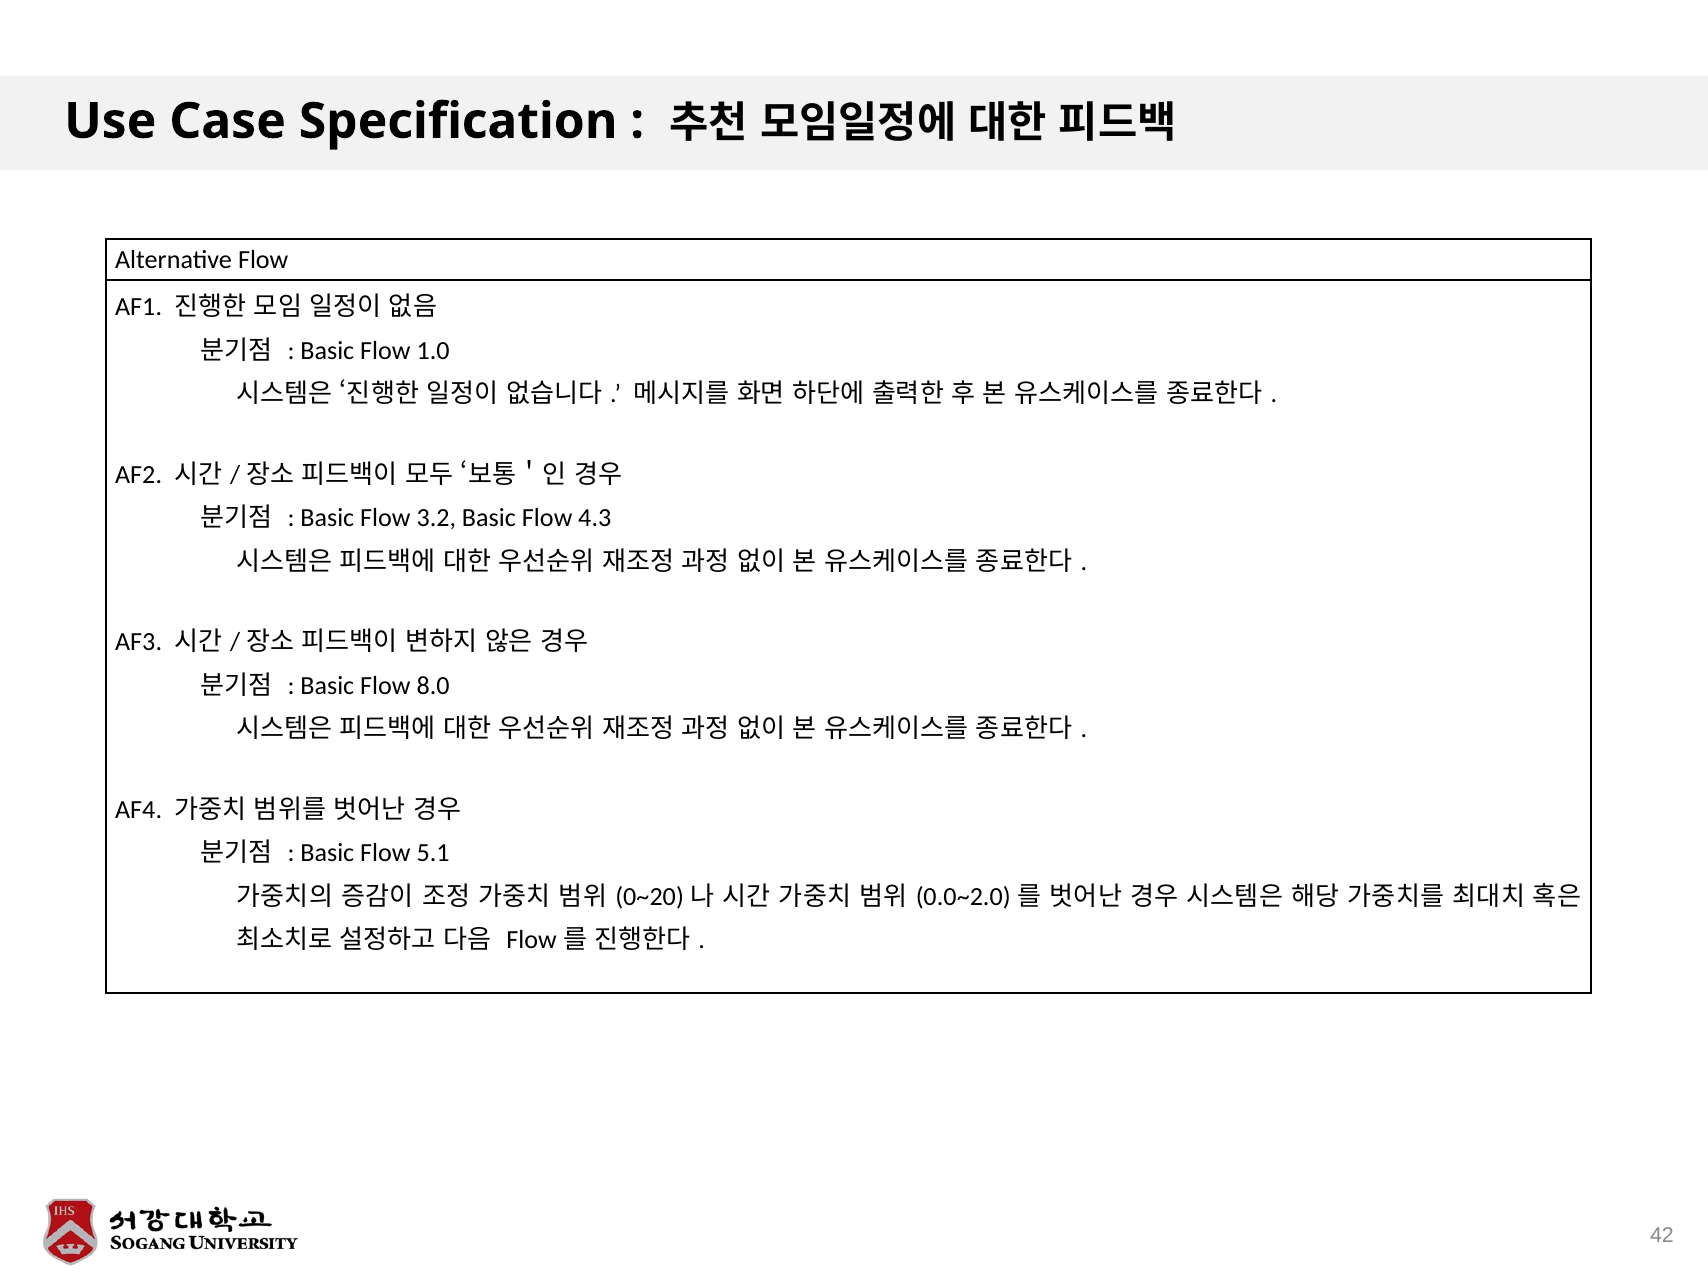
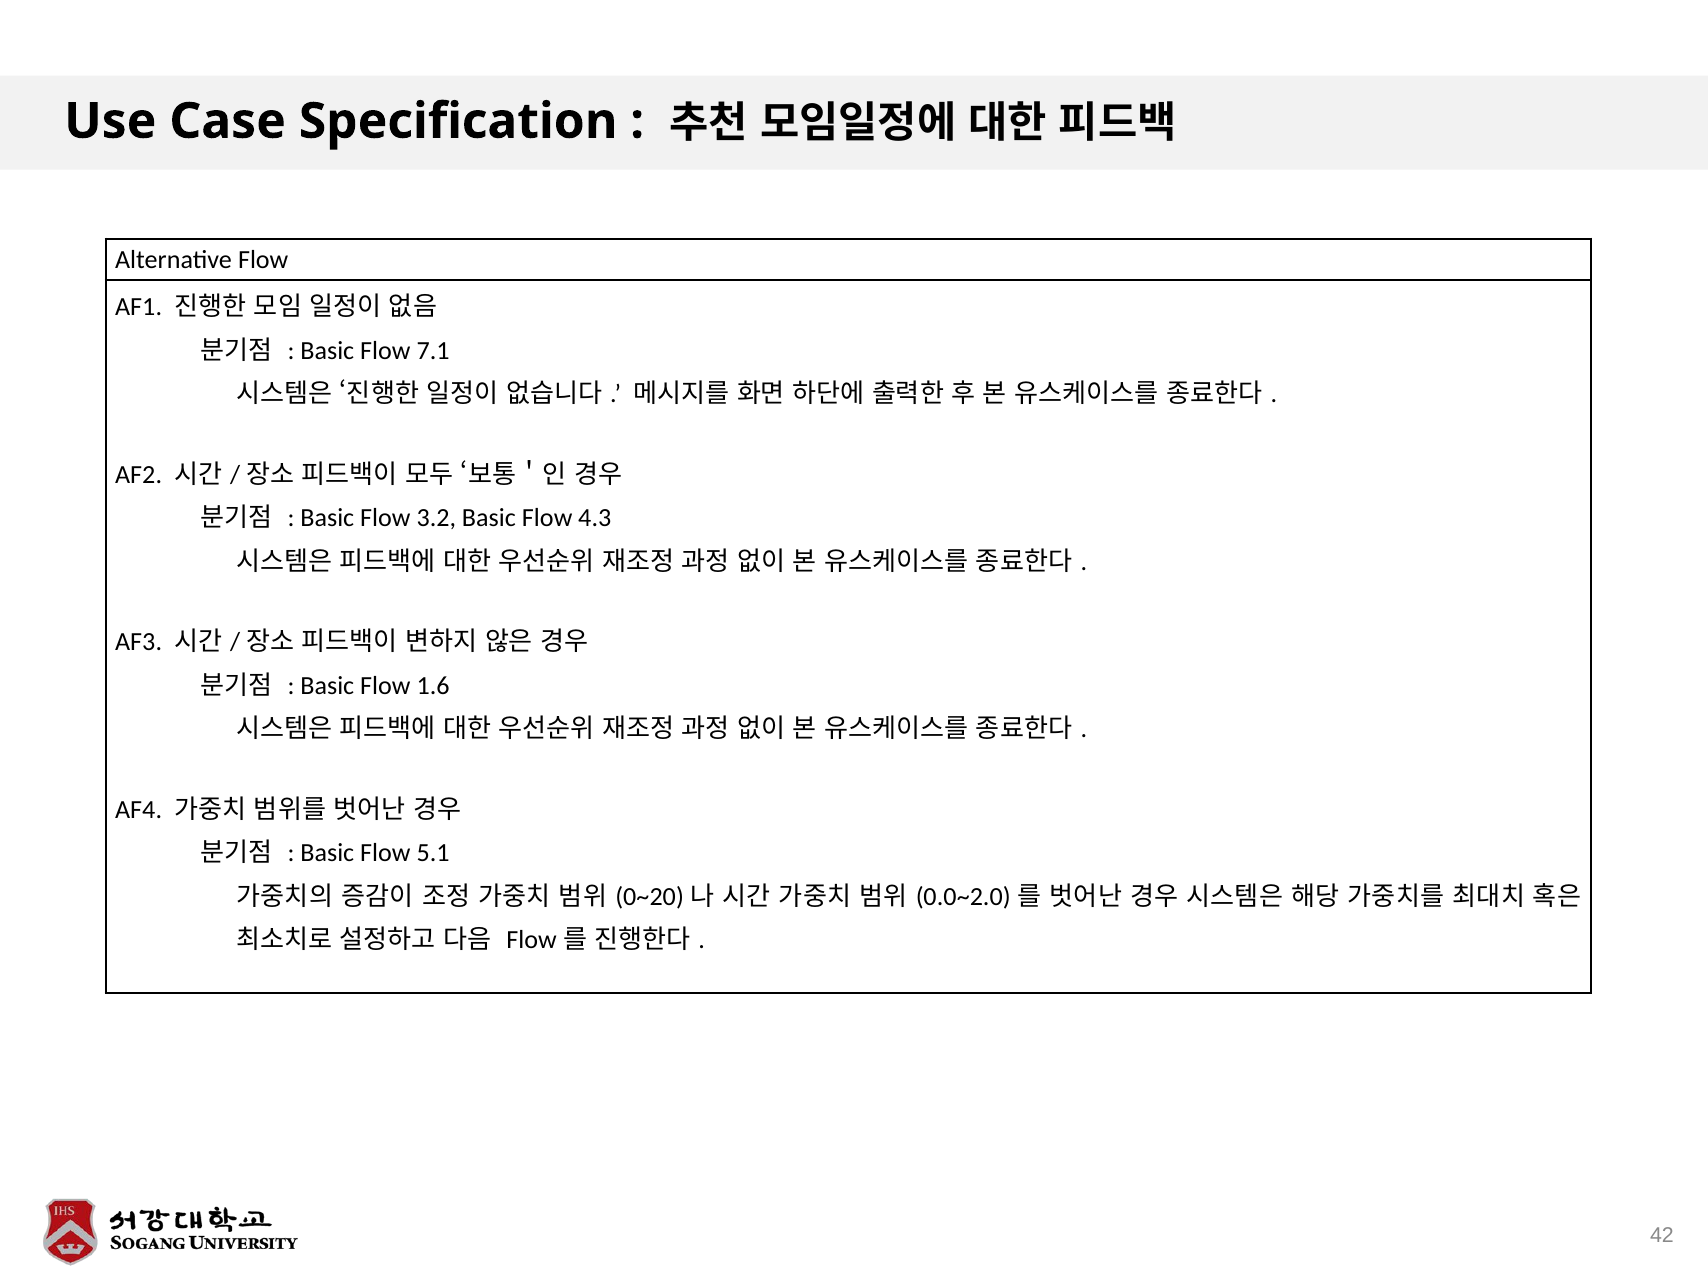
1.0: 1.0 -> 7.1 (433, 351)
8.0: 8.0 -> 1.6 (433, 686)
